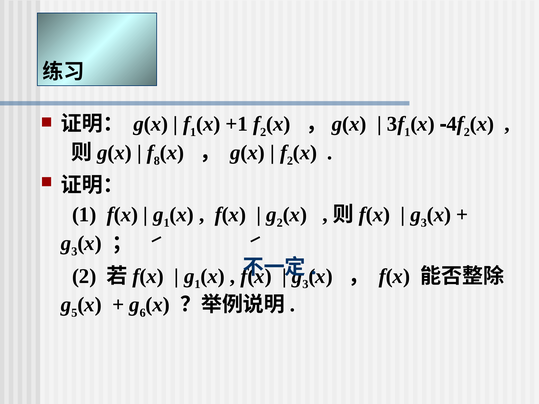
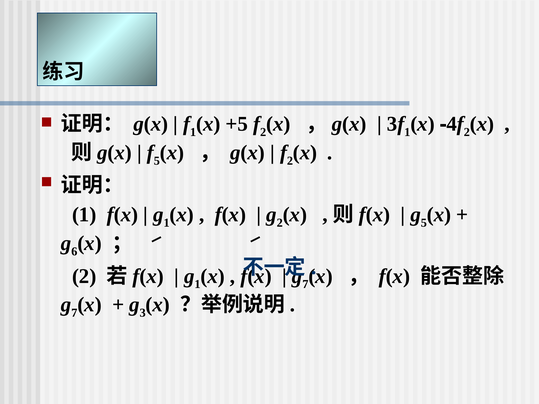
+1: +1 -> +5 (237, 124)
8: 8 -> 5 (157, 161)
3: 3 -> 5 (424, 223)
3: 3 -> 6 (74, 252)
3: 3 -> 7 (305, 284)
5: 5 -> 7 (74, 313)
6: 6 -> 3 (143, 313)
